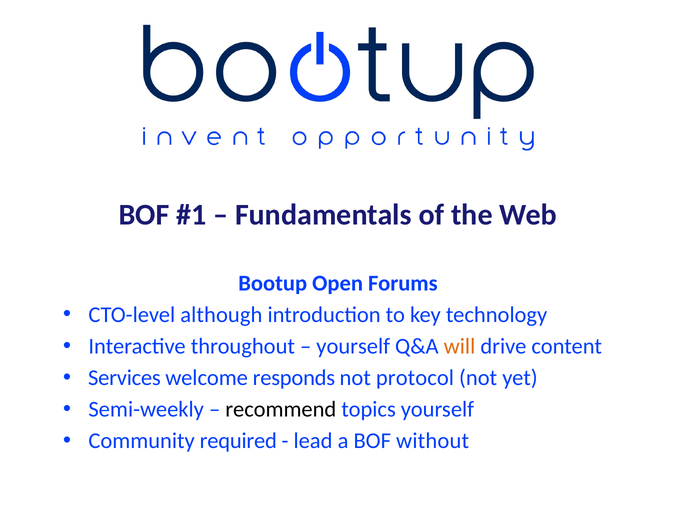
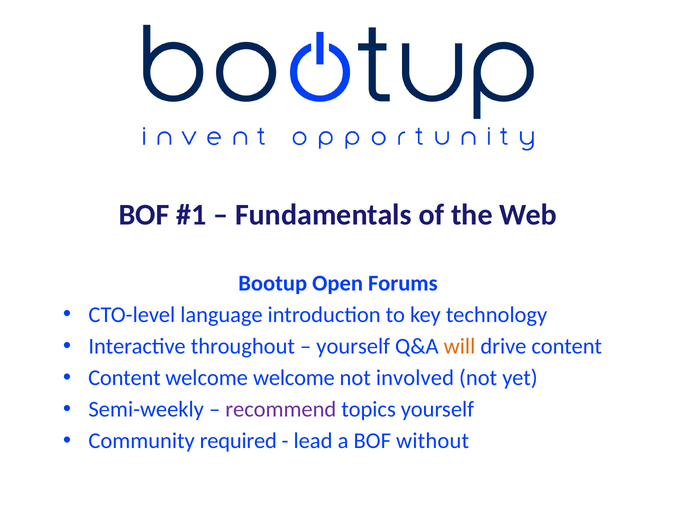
although: although -> language (221, 315)
Services: Services -> Content (124, 378)
welcome responds: responds -> welcome (294, 378)
protocol: protocol -> involved (415, 378)
recommend colour: black -> purple (281, 409)
